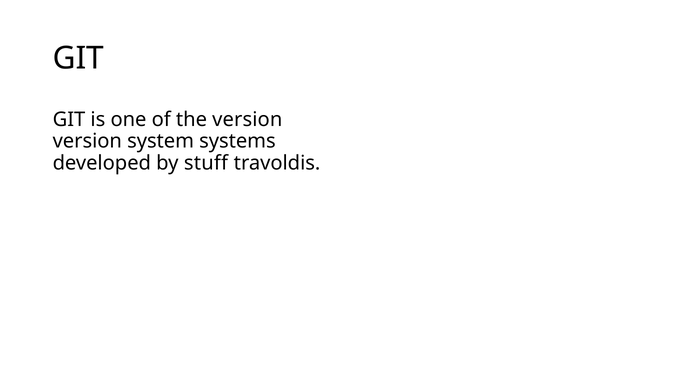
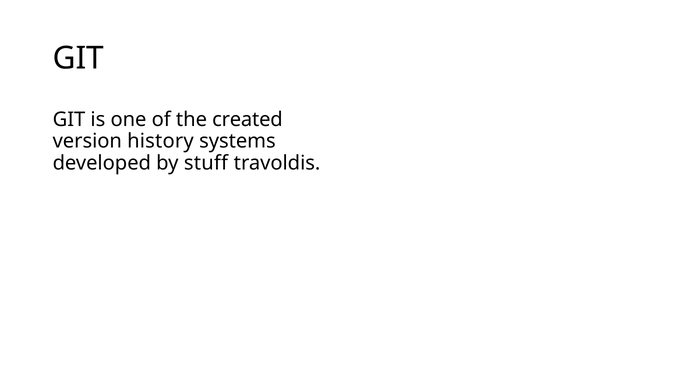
the version: version -> created (247, 119)
system: system -> history (160, 141)
